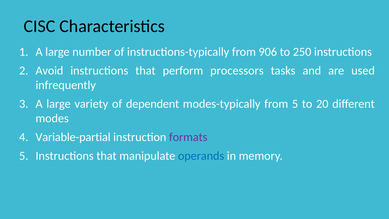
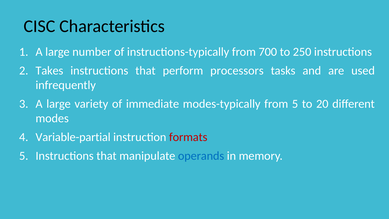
906: 906 -> 700 (268, 52)
Avoid: Avoid -> Takes (49, 71)
dependent: dependent -> immediate (153, 104)
formats colour: purple -> red (188, 137)
